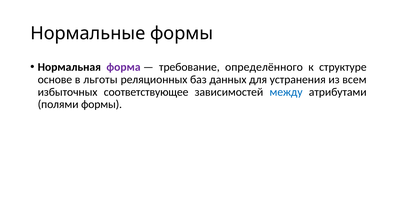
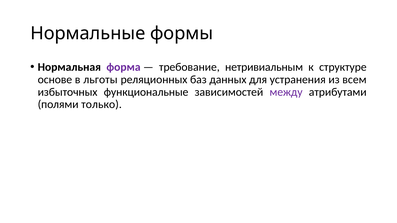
определённого: определённого -> нетривиальным (264, 67)
соответствующее: соответствующее -> функциональные (146, 92)
между colour: blue -> purple (286, 92)
полями формы: формы -> только (102, 105)
